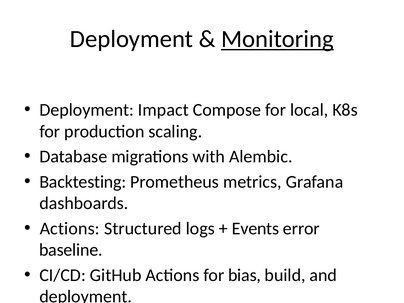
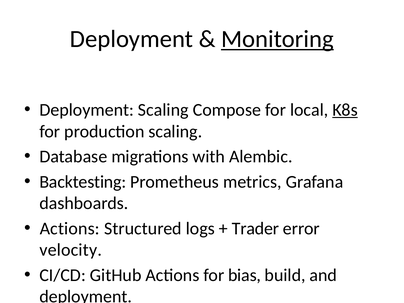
Deployment Impact: Impact -> Scaling (163, 110)
K8s underline: none -> present (345, 110)
Events: Events -> Trader (256, 228)
baseline: baseline -> velocity (71, 250)
